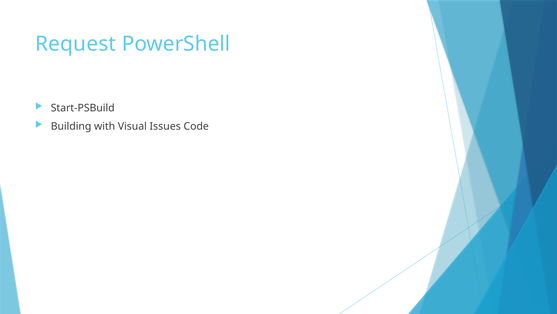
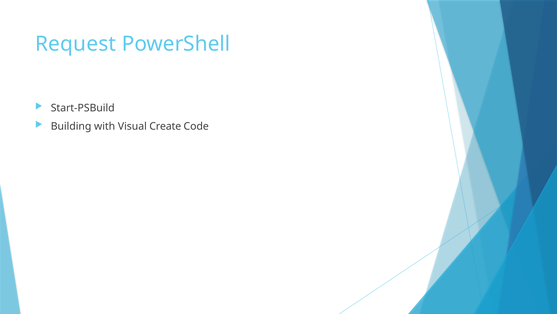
Issues: Issues -> Create (165, 126)
